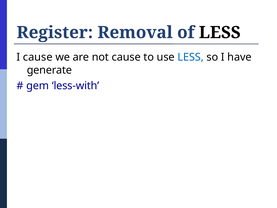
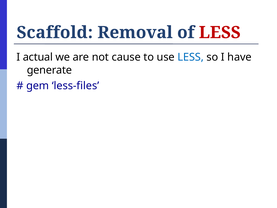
Register: Register -> Scaffold (55, 32)
LESS colour: black -> red (220, 32)
I cause: cause -> actual (38, 57)
less-with: less-with -> less-files (75, 86)
